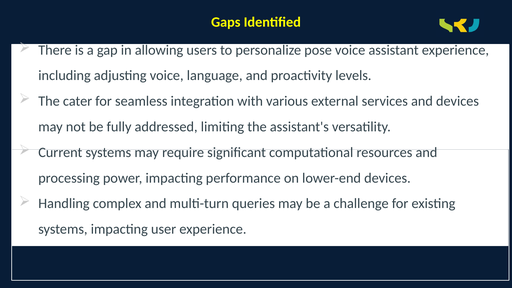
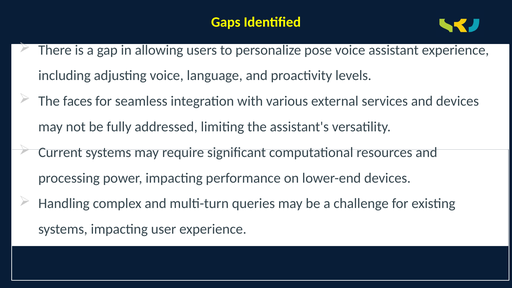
cater: cater -> faces (78, 101)
